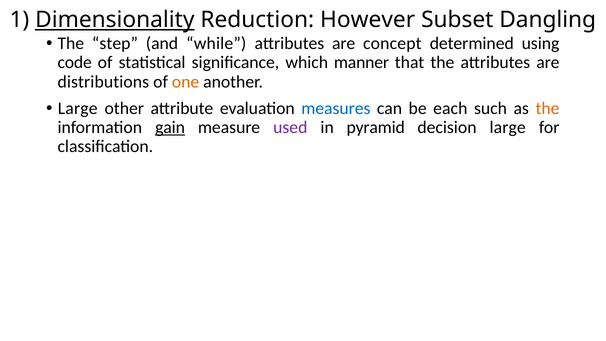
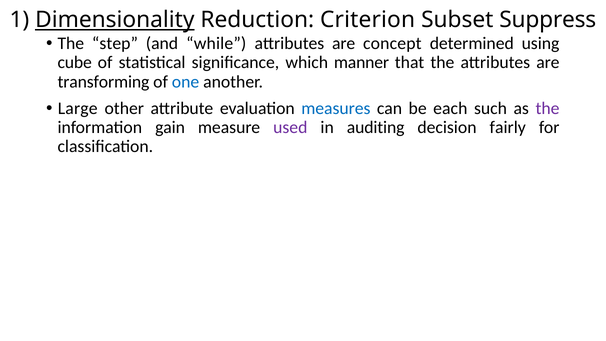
However: However -> Criterion (368, 20)
Dangling: Dangling -> Suppress (548, 20)
code: code -> cube (75, 63)
distributions: distributions -> transforming (103, 82)
one colour: orange -> blue (186, 82)
the colour: orange -> purple (547, 108)
gain underline: present -> none (170, 127)
pyramid: pyramid -> auditing (376, 127)
decision large: large -> fairly (508, 127)
